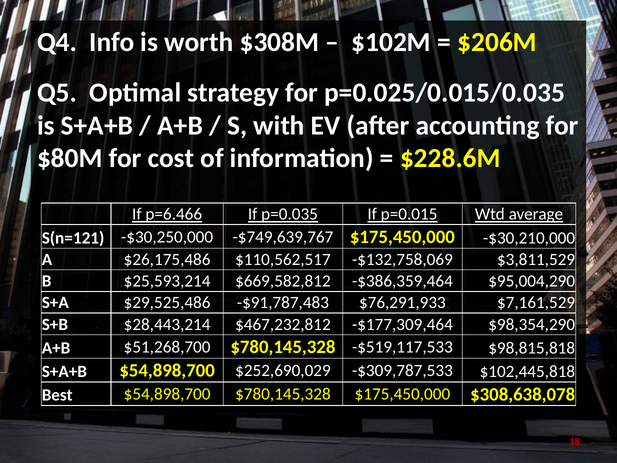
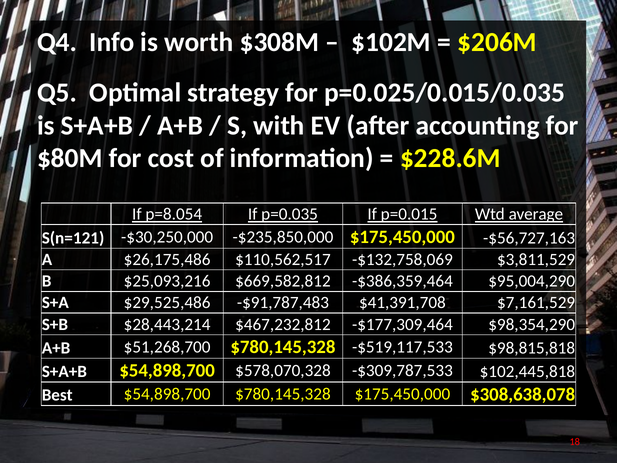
p=6.466: p=6.466 -> p=8.054 (174, 214)
-$749,639,767: -$749,639,767 -> -$235,850,000 (283, 237)
-$30,210,000: -$30,210,000 -> -$56,727,163 (529, 238)
$25,593,214: $25,593,214 -> $25,093,216 (167, 281)
$76,291,933: $76,291,933 -> $41,391,708 (402, 303)
$252,690,029: $252,690,029 -> $578,070,328 (283, 370)
